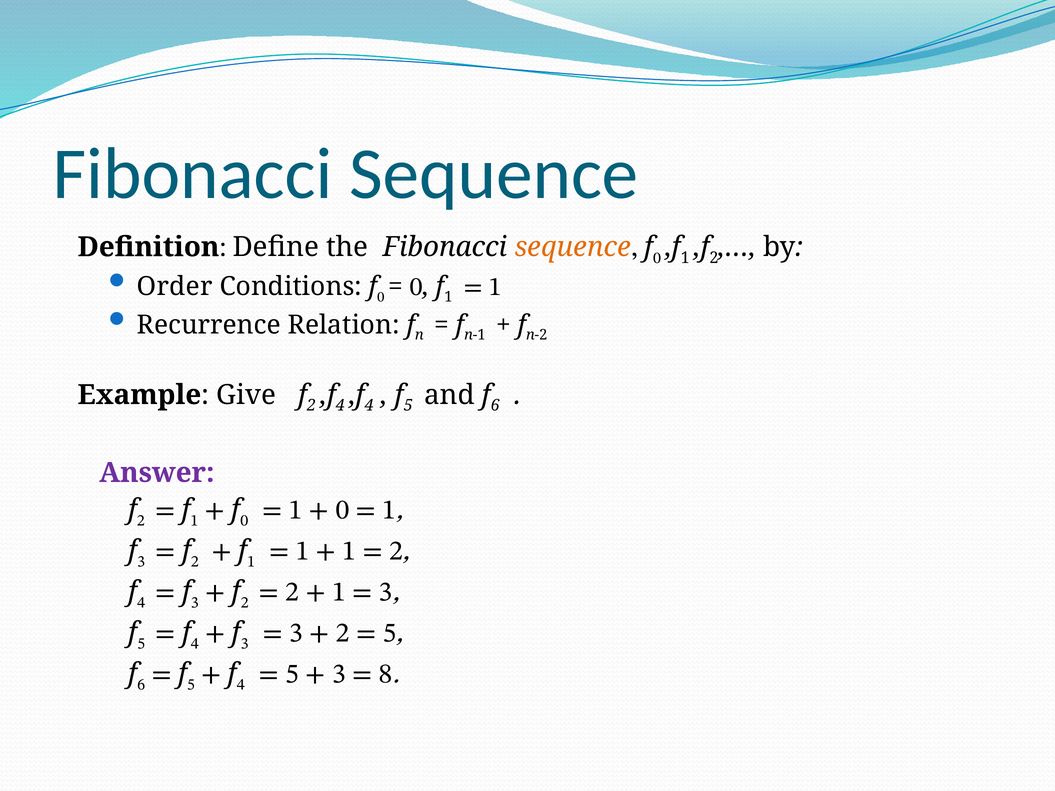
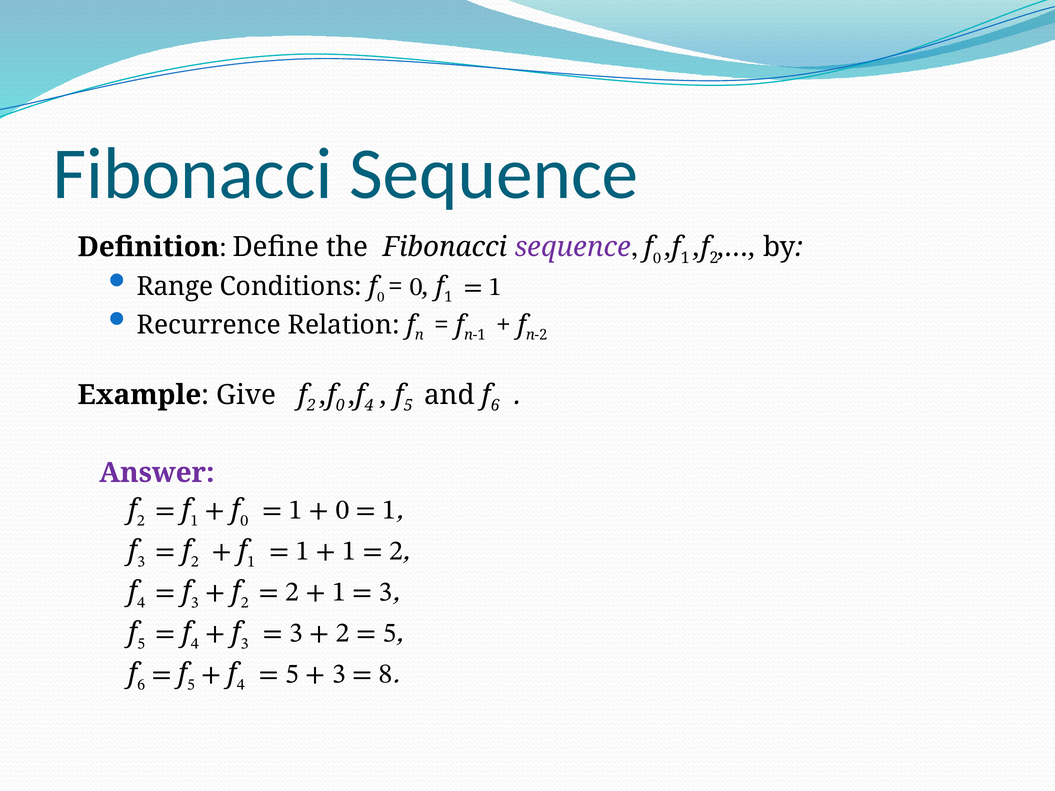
sequence colour: orange -> purple (573, 247)
Order: Order -> Range (175, 287)
4: 4 -> 0 (340, 406)
